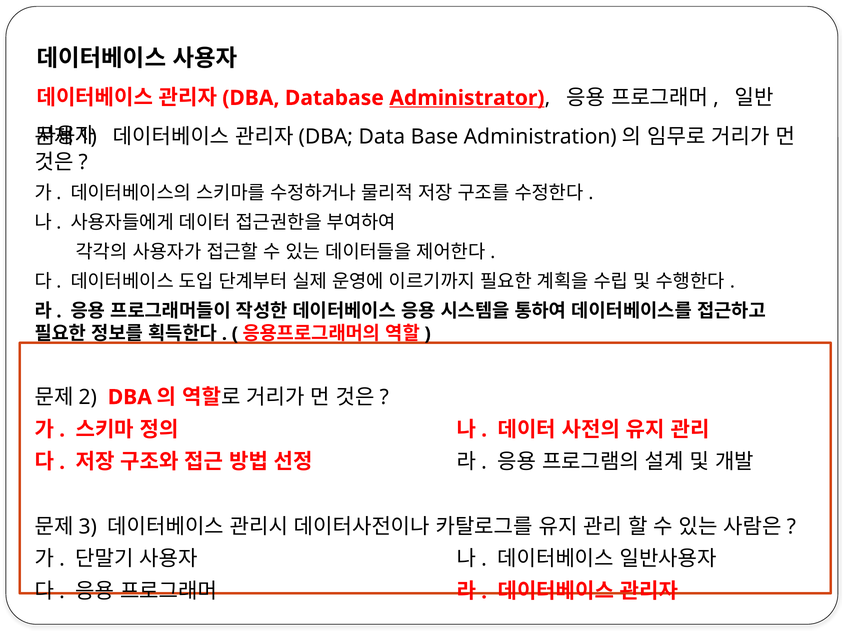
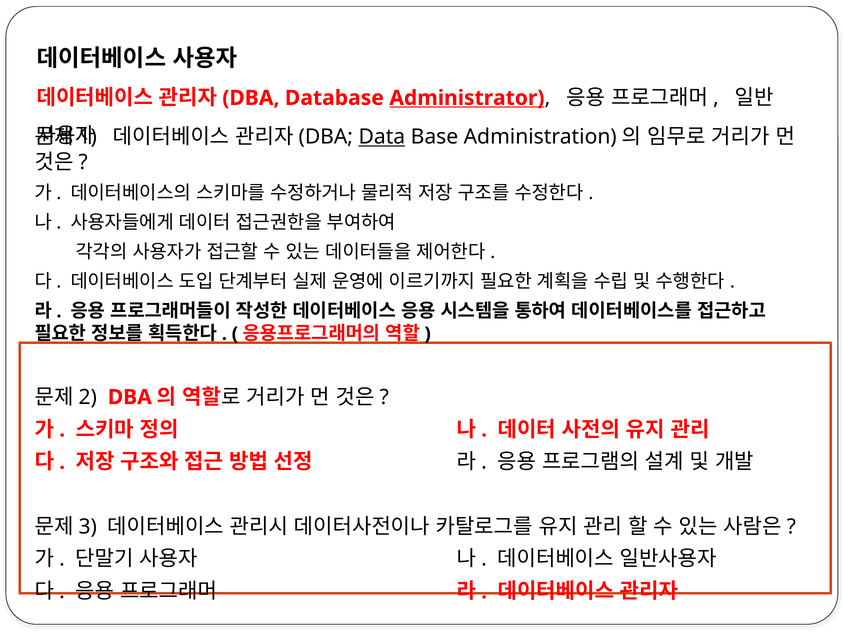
Data underline: none -> present (382, 137)
